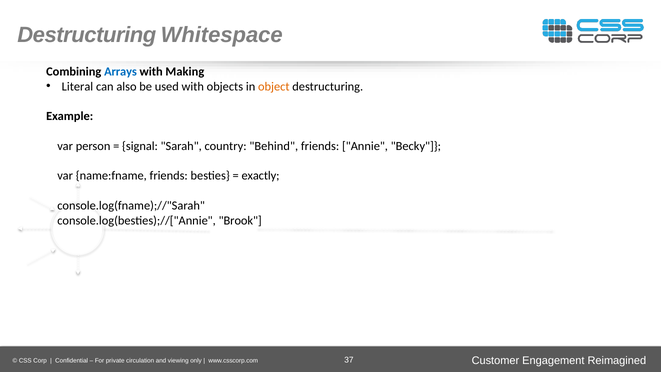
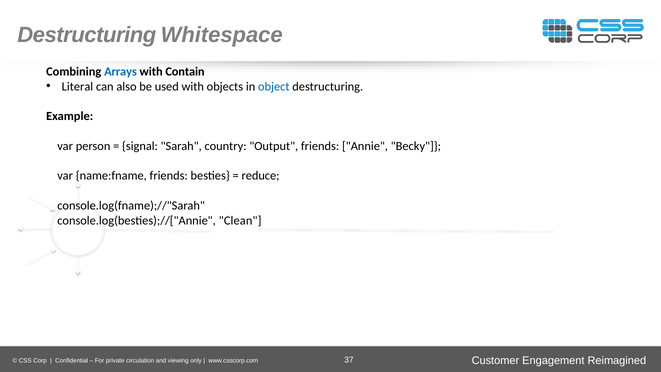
Making: Making -> Contain (185, 72)
object colour: orange -> blue (274, 87)
Behind: Behind -> Output (274, 146)
exactly: exactly -> reduce (261, 176)
Brook: Brook -> Clean (240, 220)
